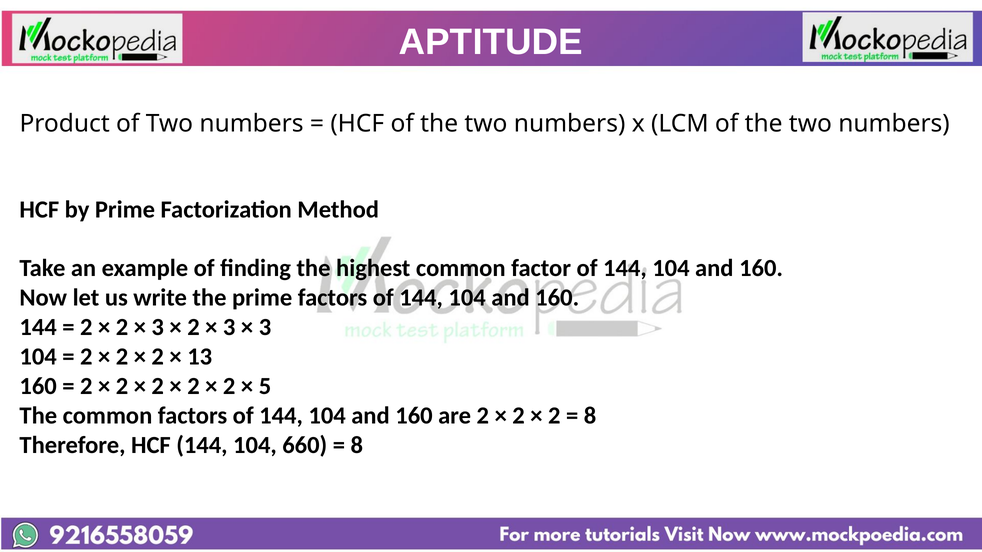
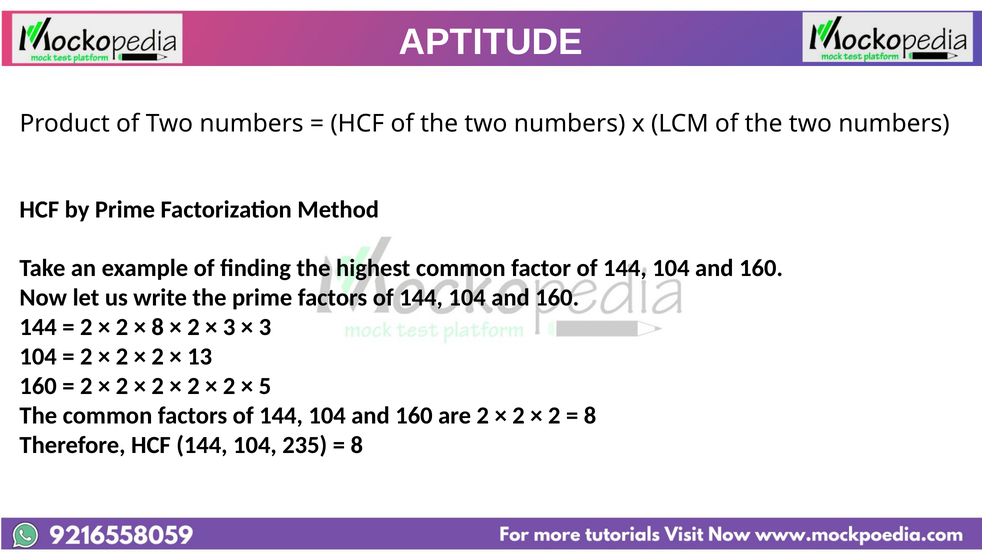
3: 3 -> 8 (158, 327)
660: 660 -> 235 (305, 445)
